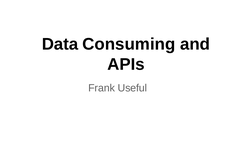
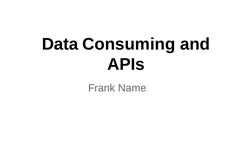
Useful: Useful -> Name (132, 88)
